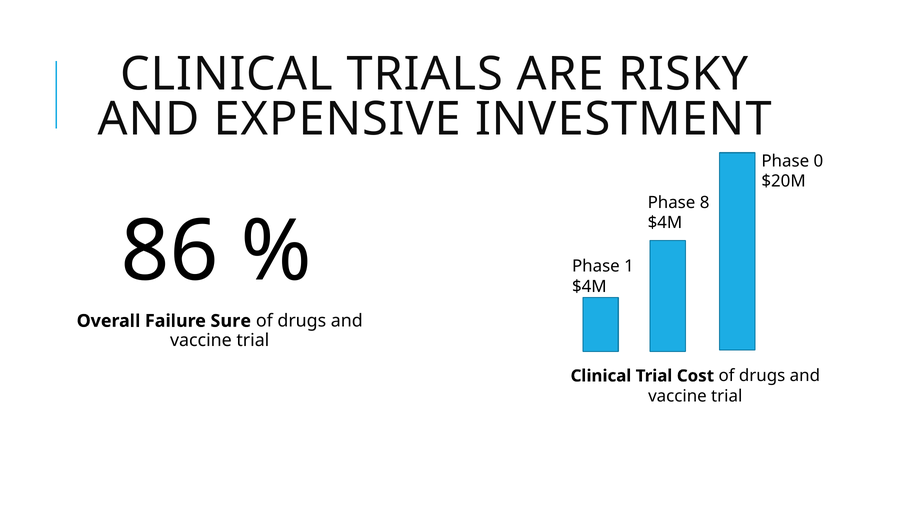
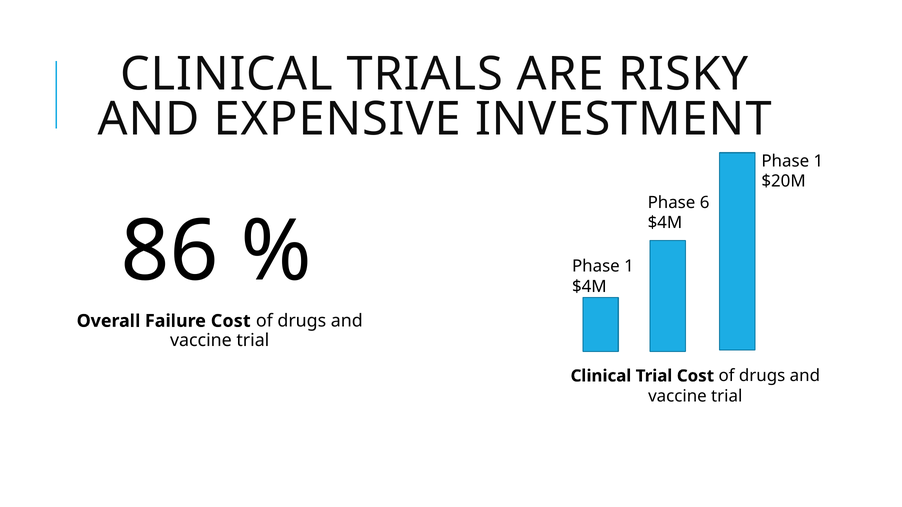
0: 0 -> 1 (818, 161)
8: 8 -> 6 (705, 203)
Failure Sure: Sure -> Cost (231, 321)
